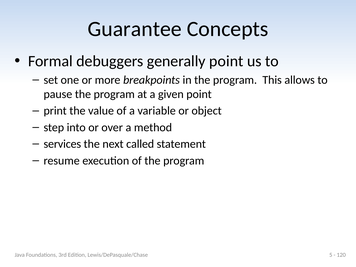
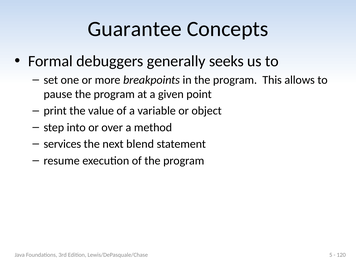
generally point: point -> seeks (226, 61)
called: called -> blend (140, 144)
